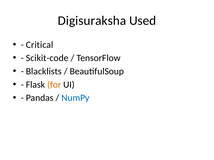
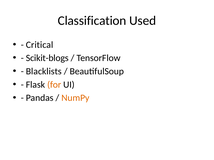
Digisuraksha: Digisuraksha -> Classification (92, 21)
Scikit-code: Scikit-code -> Scikit-blogs (47, 58)
NumPy colour: blue -> orange (75, 98)
